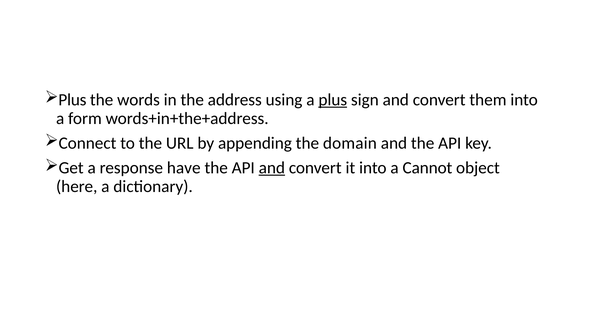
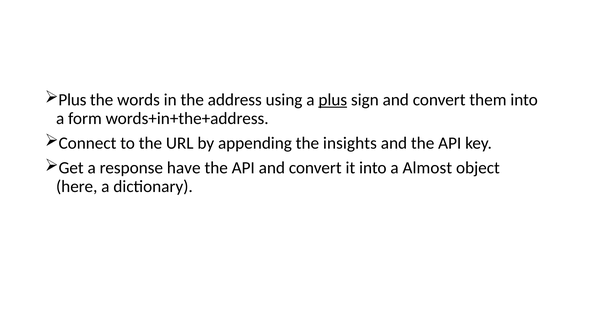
domain: domain -> insights (350, 143)
and underline: present -> none (272, 168)
Cannot: Cannot -> Almost (427, 168)
